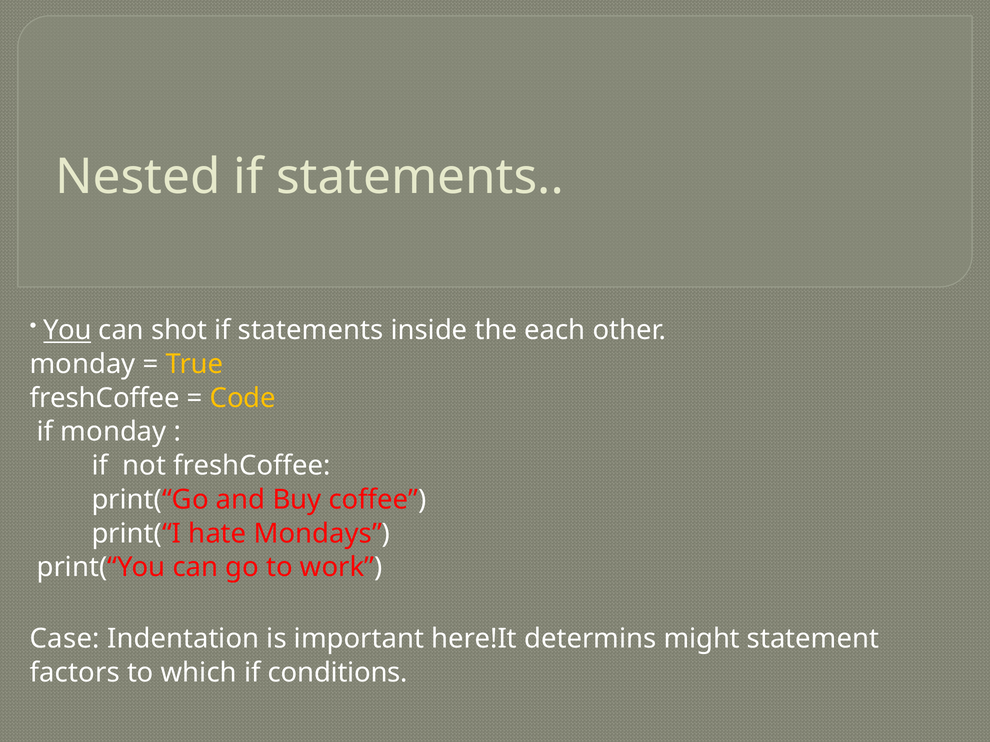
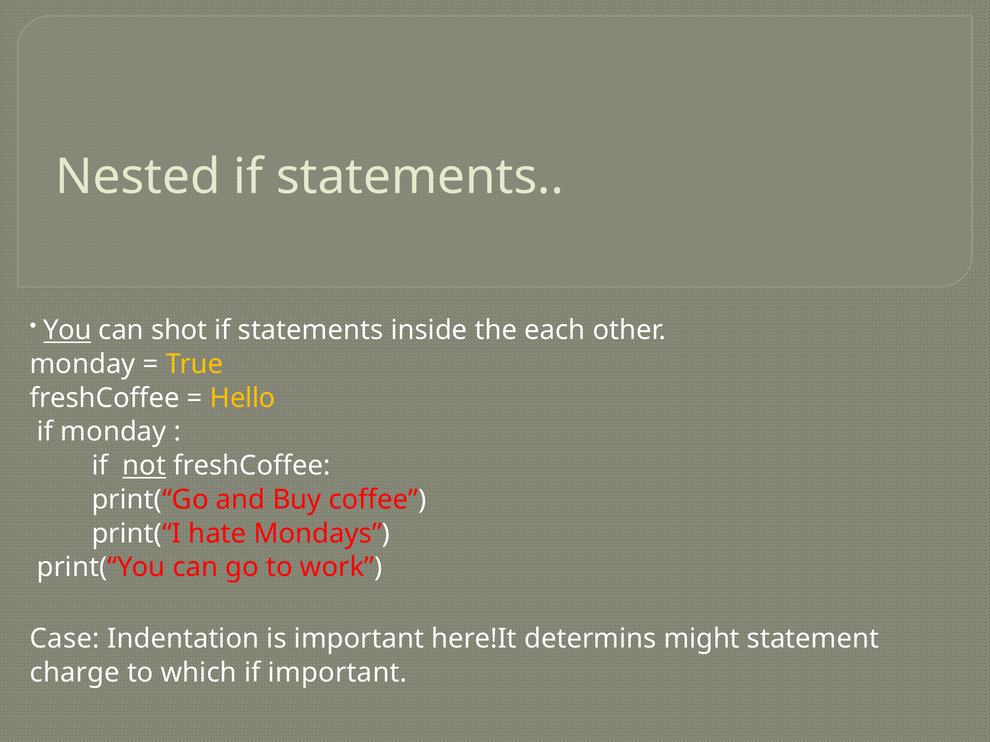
Code: Code -> Hello (243, 398)
not underline: none -> present (144, 466)
factors: factors -> charge (75, 673)
if conditions: conditions -> important (338, 673)
